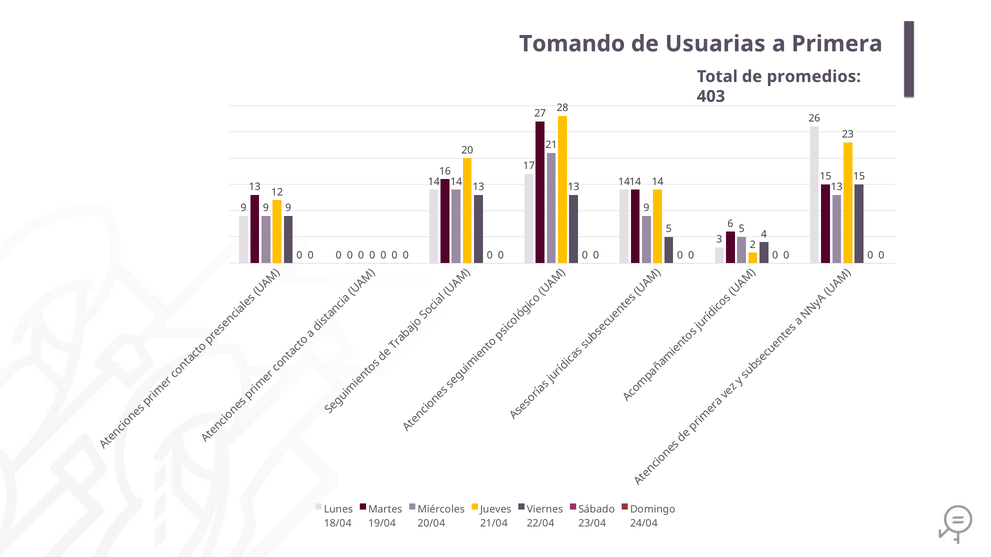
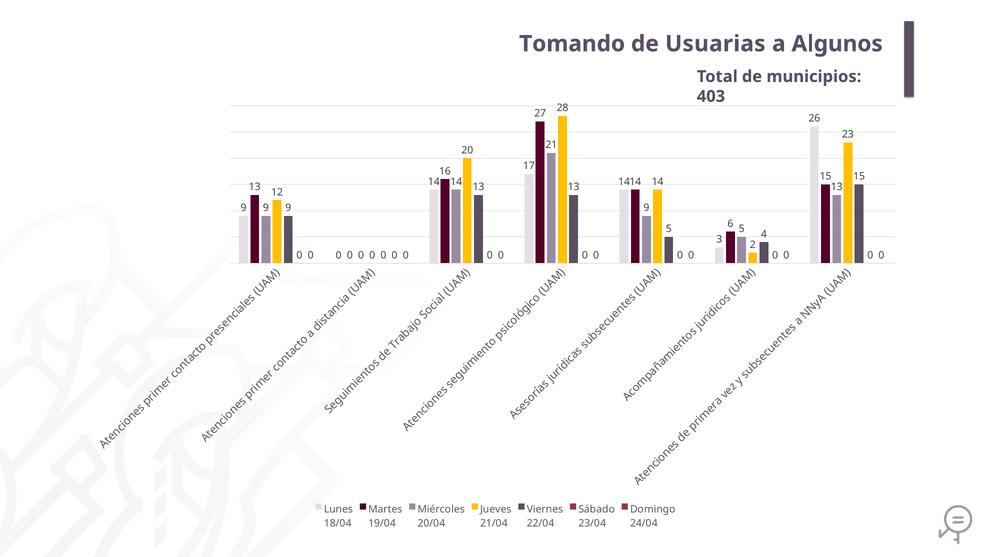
Primera: Primera -> Algunos (837, 44)
promedios: promedios -> municipios (814, 77)
